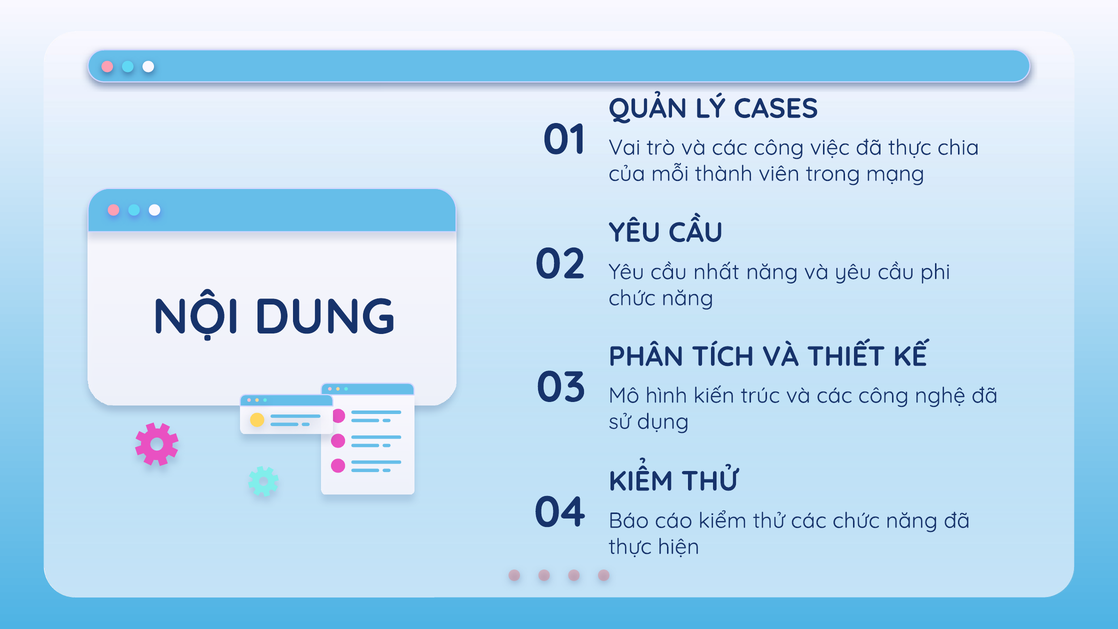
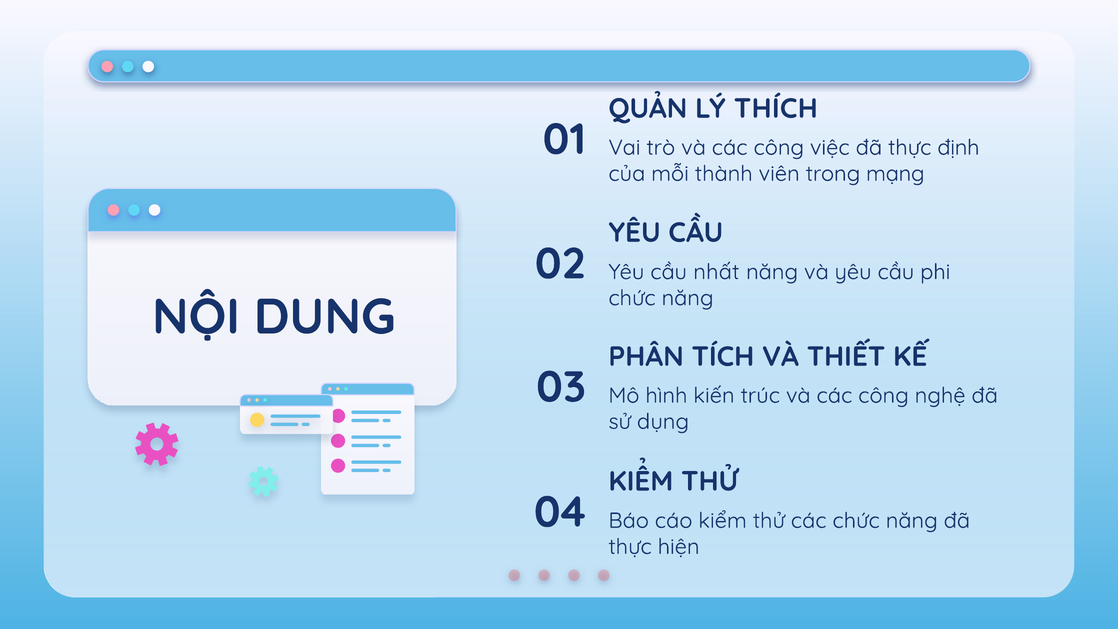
CASES: CASES -> THÍCH (776, 109)
chia: chia -> định (958, 148)
